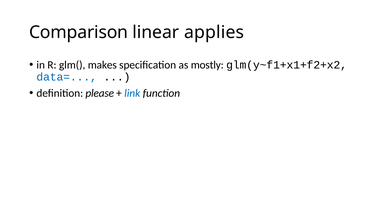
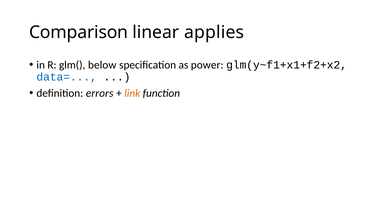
makes: makes -> below (102, 65)
mostly: mostly -> power (207, 65)
please: please -> errors (100, 93)
link colour: blue -> orange (132, 93)
